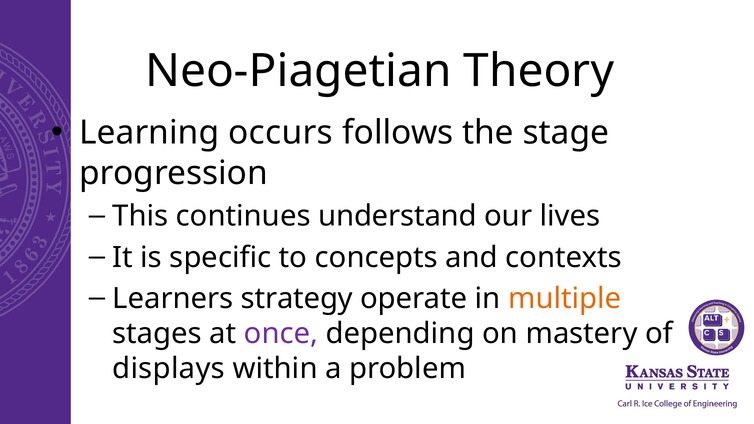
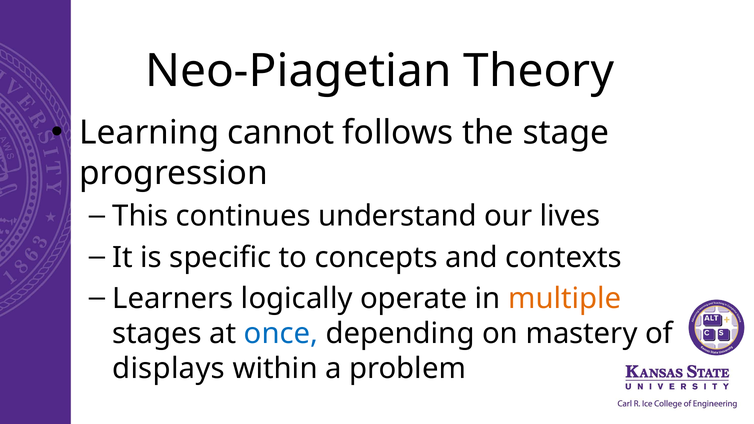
occurs: occurs -> cannot (281, 133)
strategy: strategy -> logically (297, 299)
once colour: purple -> blue (281, 334)
